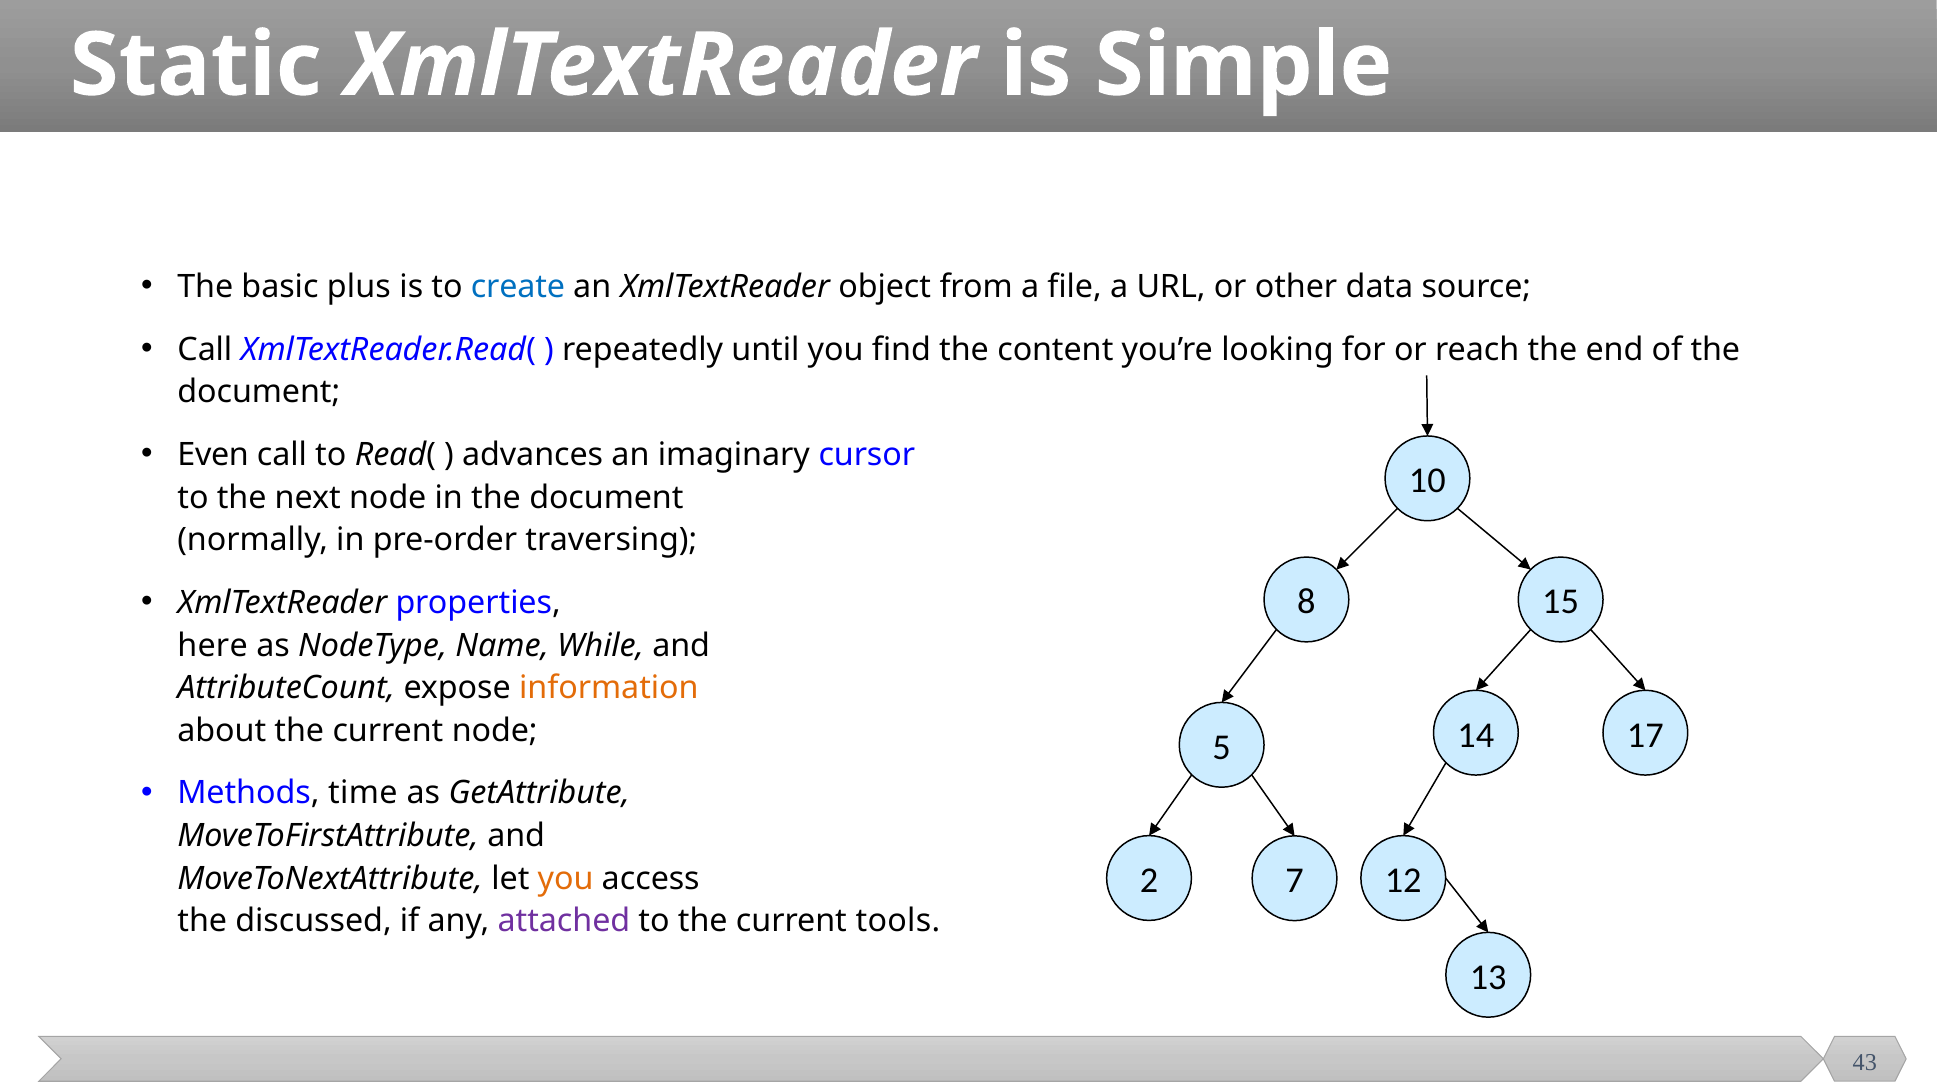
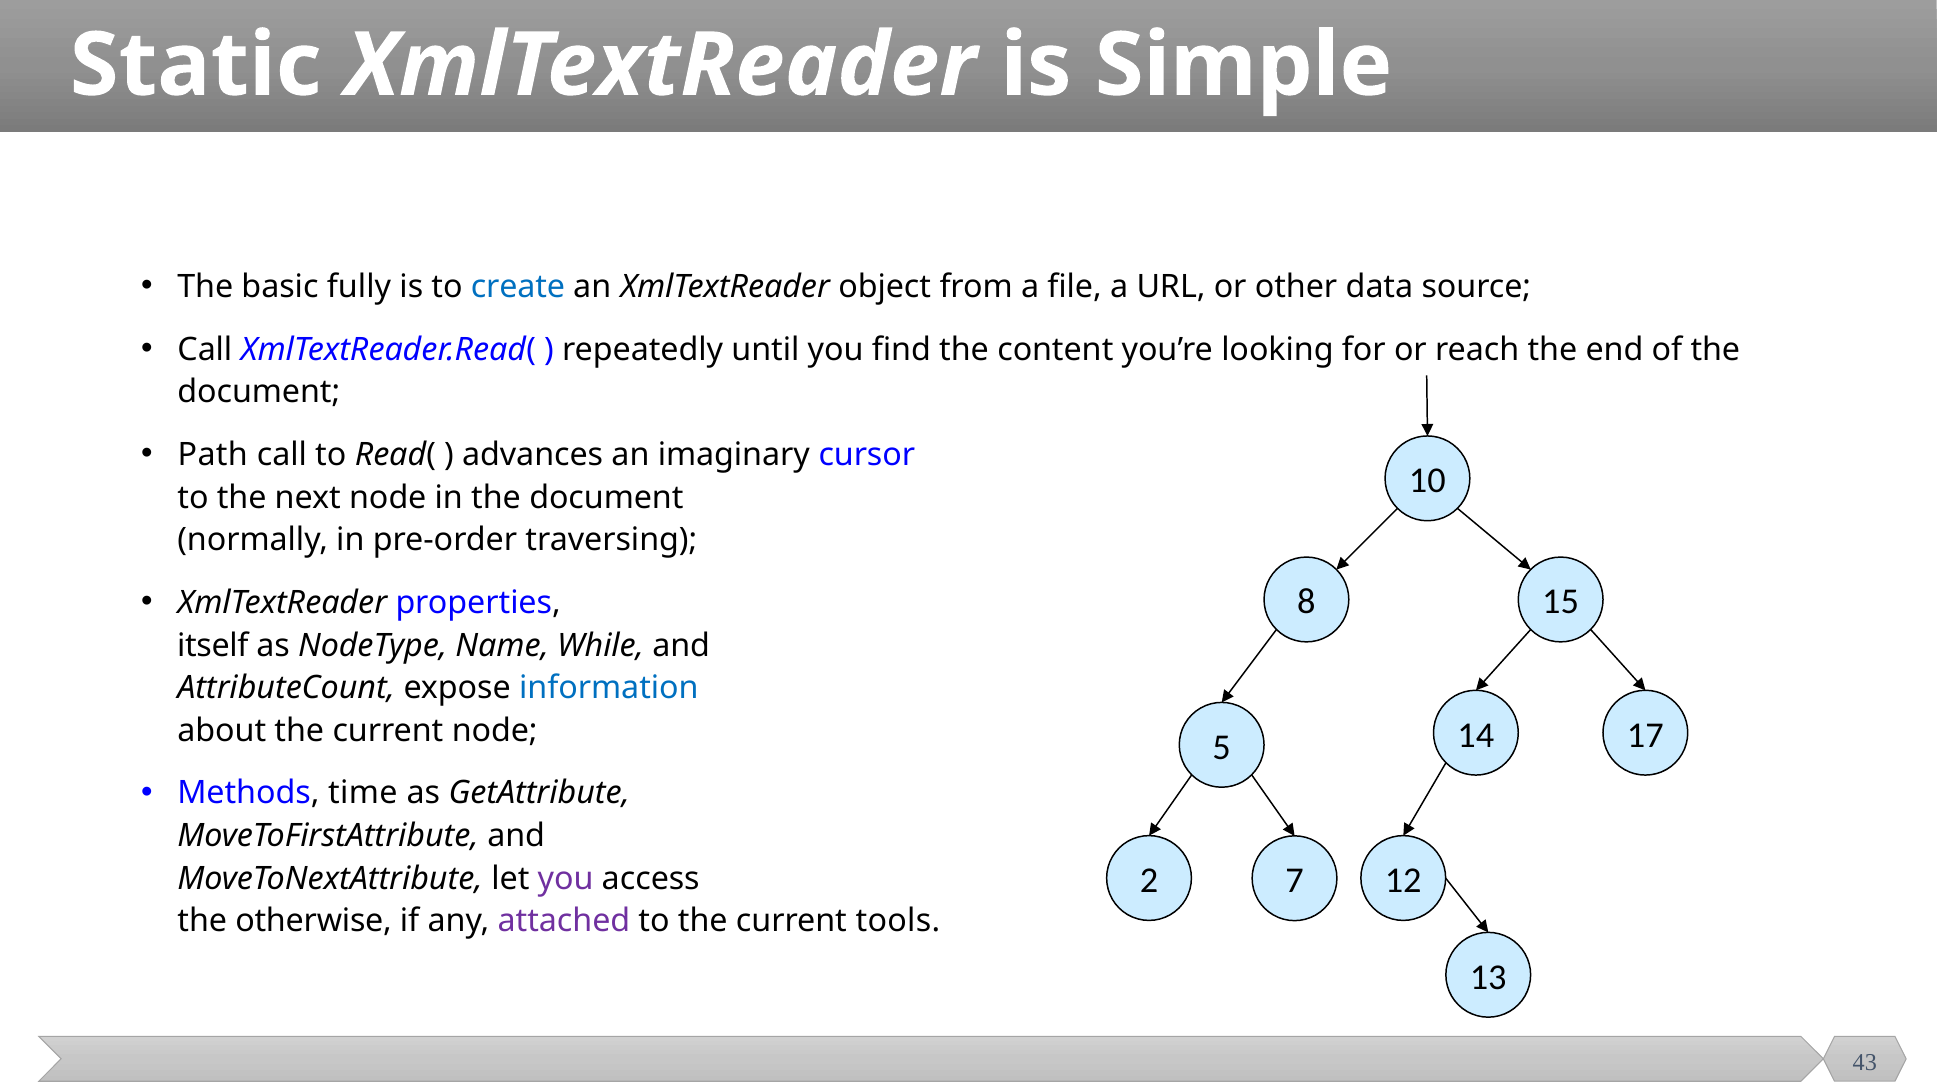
plus: plus -> fully (359, 287)
Even: Even -> Path (213, 455)
here: here -> itself (213, 645)
information colour: orange -> blue (609, 688)
you colour: orange -> purple (566, 878)
discussed: discussed -> otherwise (314, 921)
